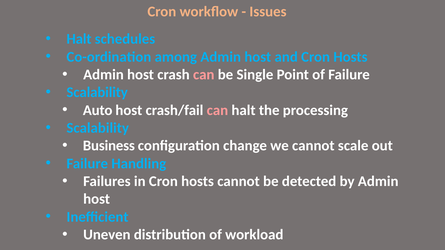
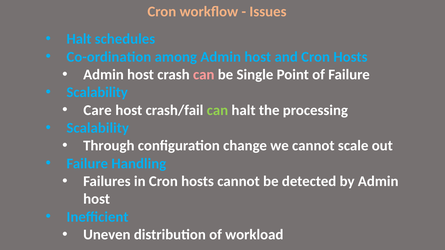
Auto: Auto -> Care (98, 110)
can colour: pink -> light green (217, 110)
Business: Business -> Through (109, 146)
